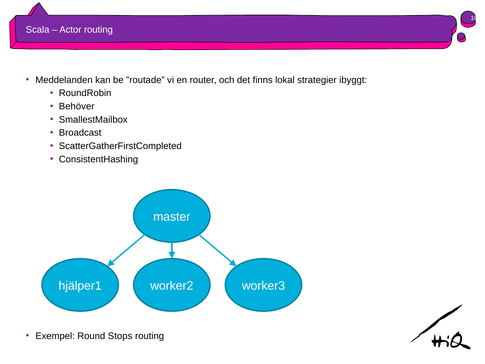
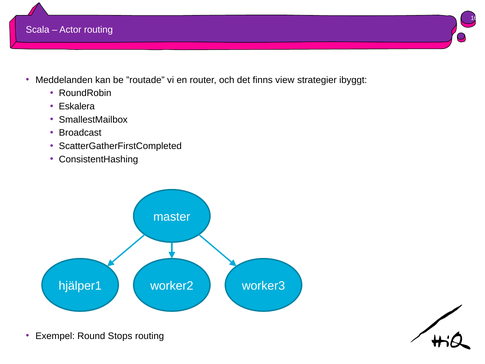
lokal: lokal -> view (285, 80)
Behöver: Behöver -> Eskalera (77, 106)
